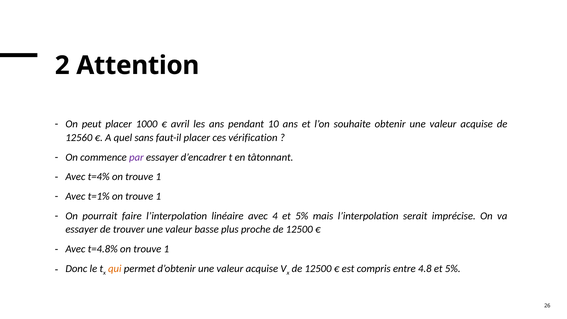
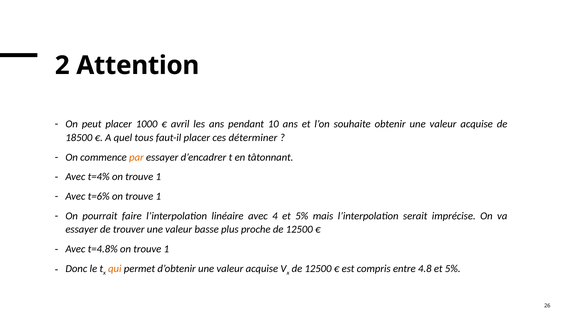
12560: 12560 -> 18500 (79, 138)
sans: sans -> tous (144, 138)
vérification: vérification -> déterminer (253, 138)
par colour: purple -> orange (136, 157)
t=1%: t=1% -> t=6% (99, 196)
